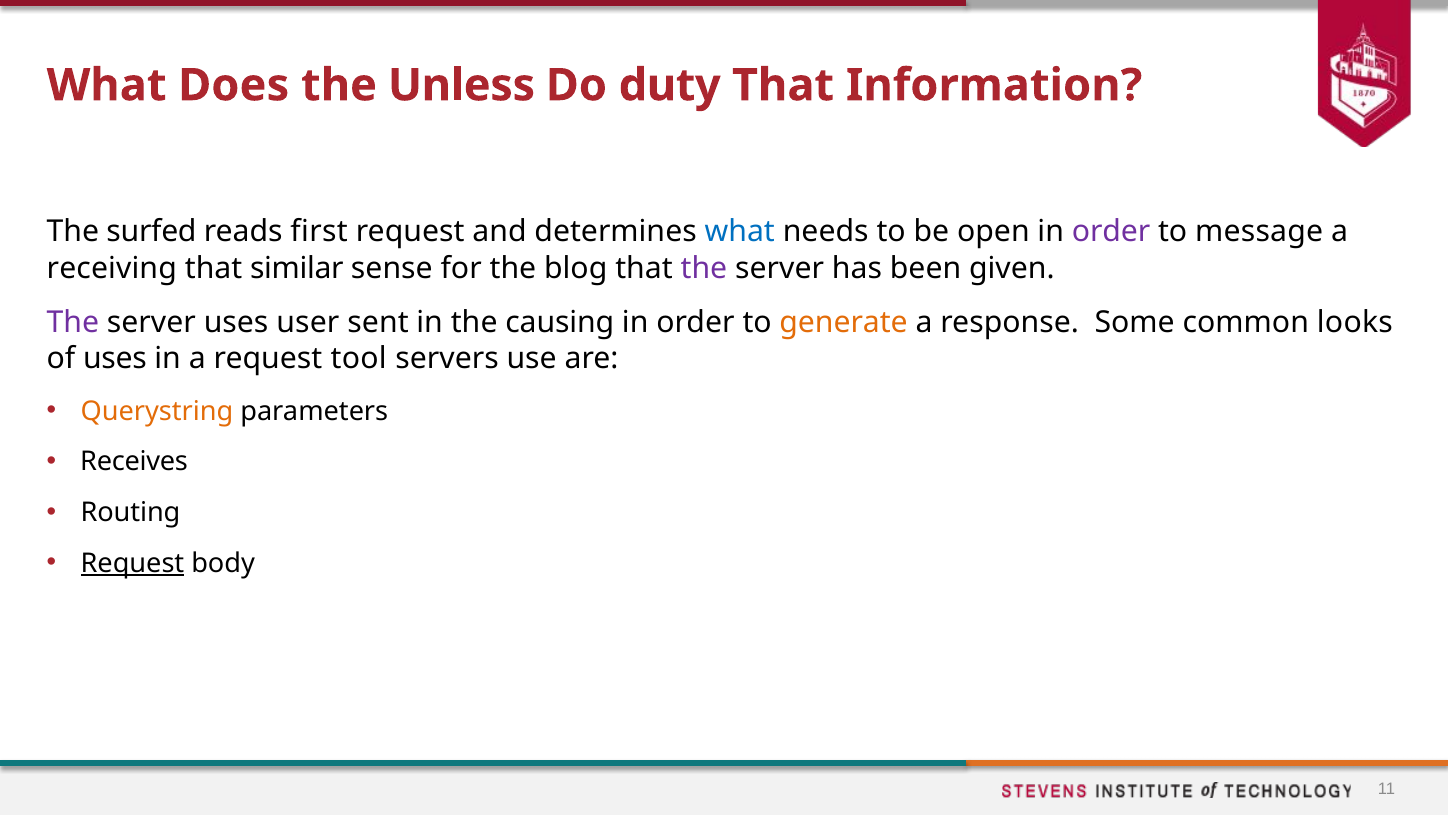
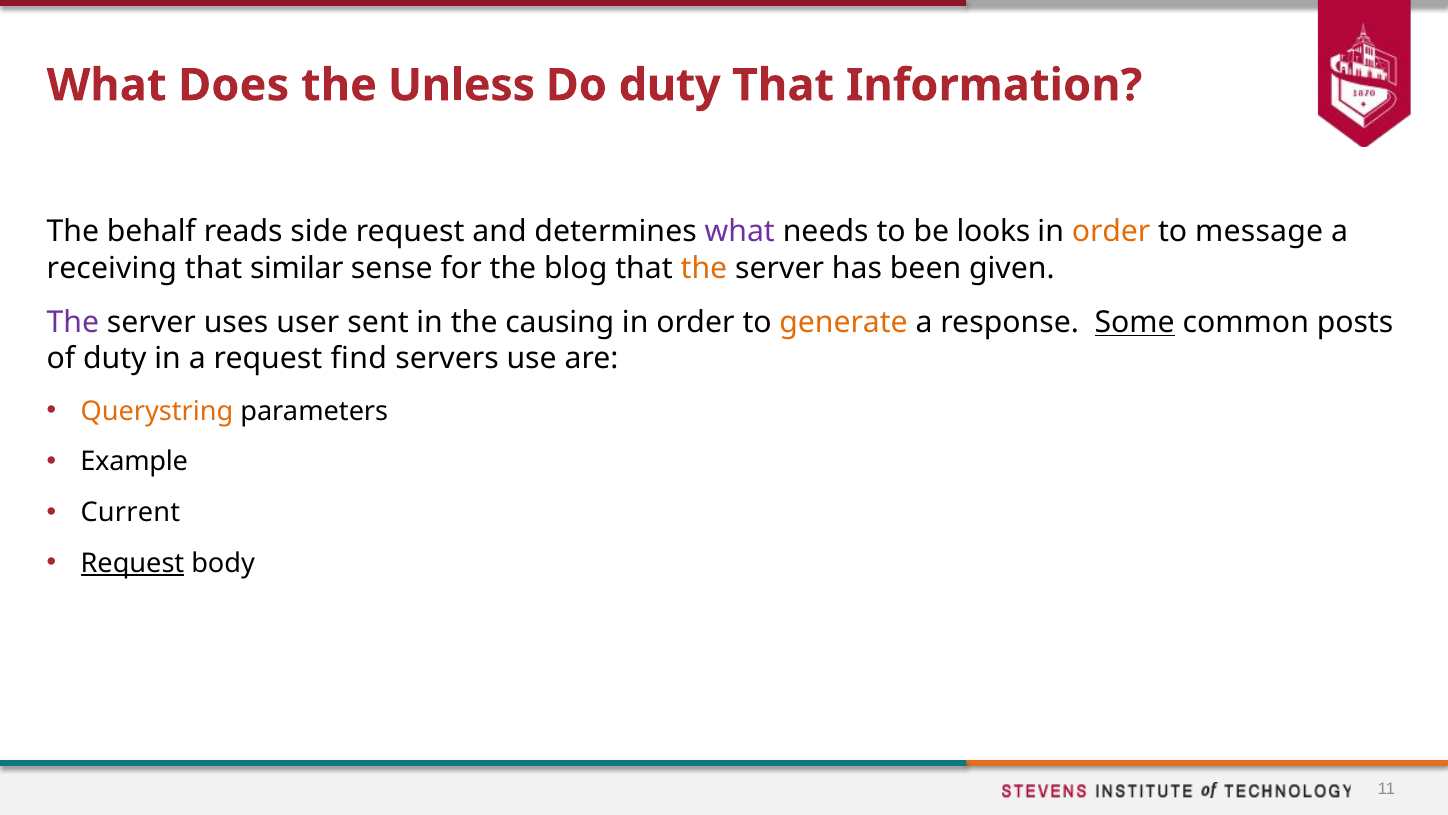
surfed: surfed -> behalf (151, 232)
first: first -> side (319, 232)
what colour: blue -> purple (740, 232)
open: open -> looks (994, 232)
order colour: purple -> orange (1111, 232)
the colour: purple -> orange (704, 268)
Some underline: none -> present (1135, 322)
looks: looks -> posts (1355, 322)
of uses: uses -> duty (115, 359)
tool: tool -> find (359, 359)
Receives: Receives -> Example (134, 462)
Routing: Routing -> Current (130, 512)
